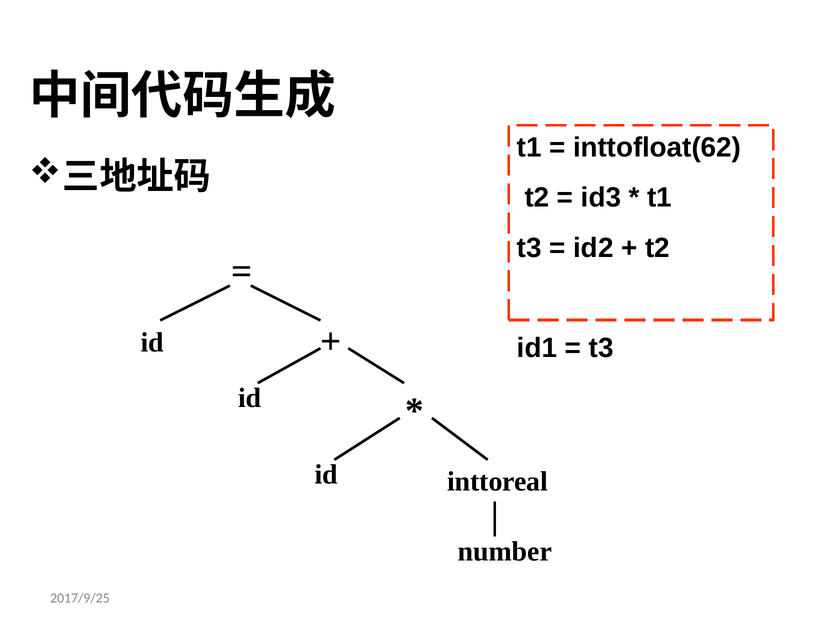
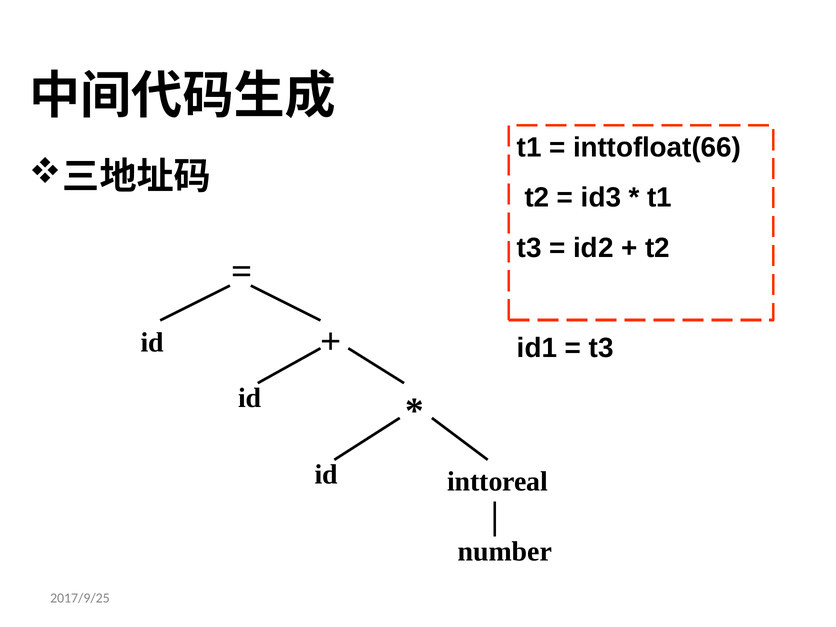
inttofloat(62: inttofloat(62 -> inttofloat(66 (657, 148)
